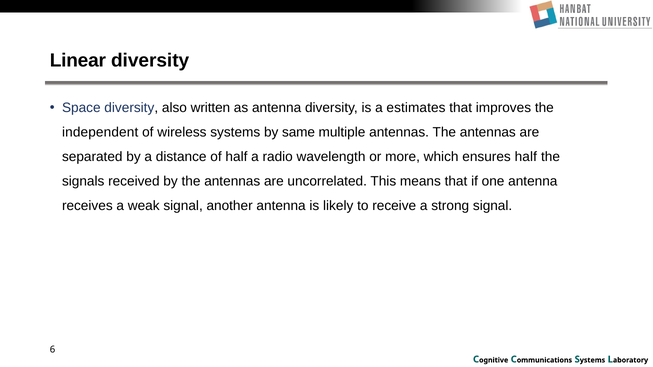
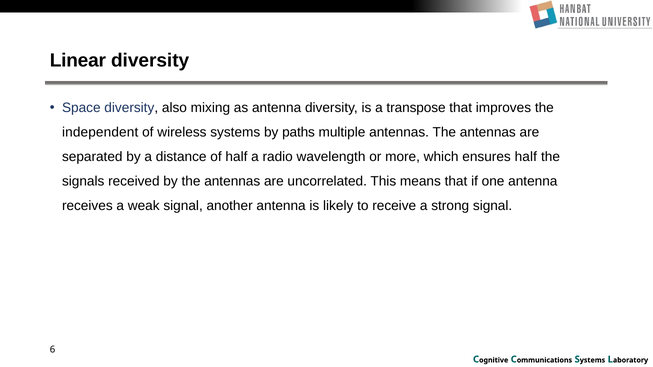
written: written -> mixing (210, 108)
estimates: estimates -> transpose (416, 108)
same: same -> paths (299, 133)
